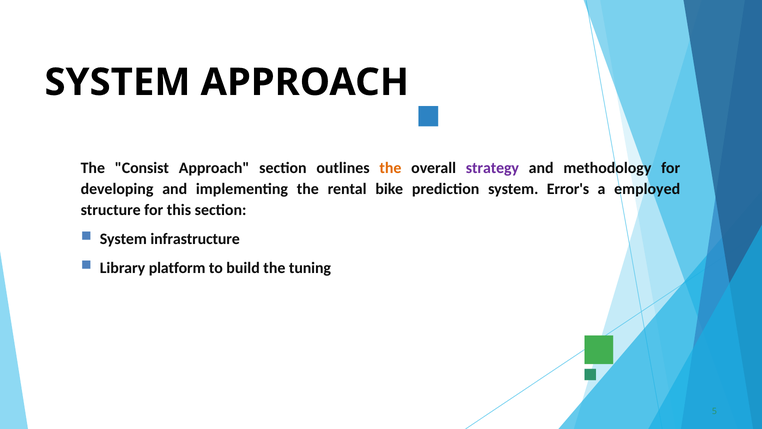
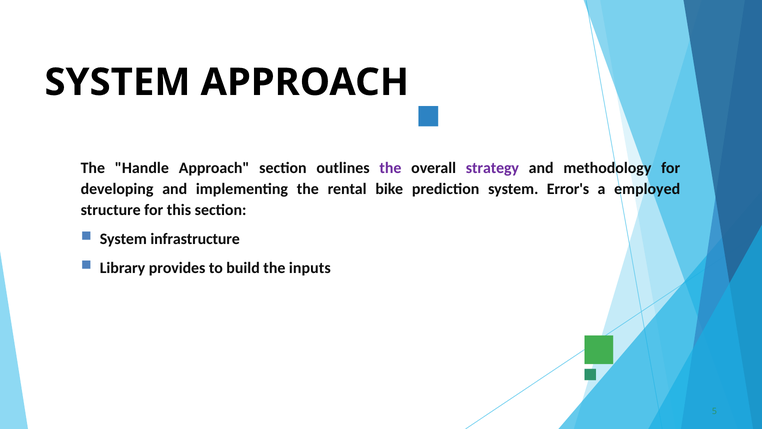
Consist: Consist -> Handle (142, 168)
the colour: orange -> purple (390, 168)
platform: platform -> provides (177, 268)
tuning: tuning -> inputs (310, 268)
